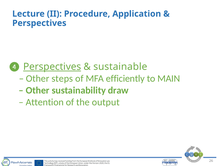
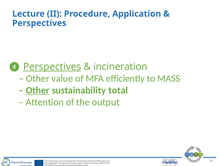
sustainable: sustainable -> incineration (120, 67)
steps: steps -> value (62, 78)
MAIN: MAIN -> MASS (169, 78)
Other underline: none -> present (38, 90)
draw: draw -> total (118, 90)
